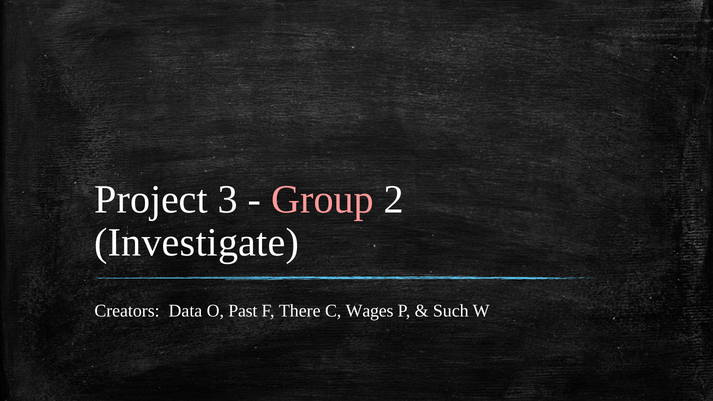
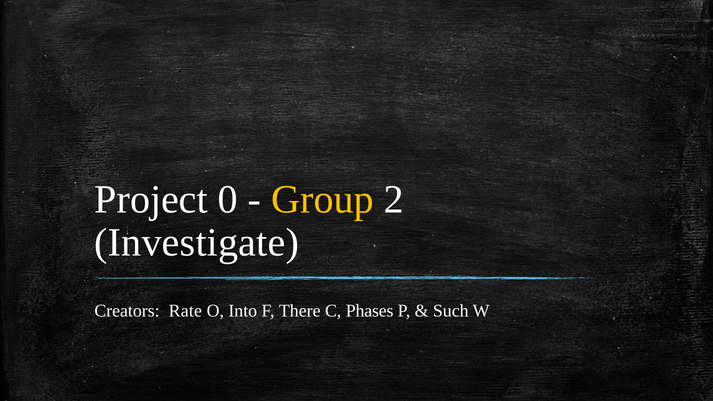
3: 3 -> 0 (228, 200)
Group colour: pink -> yellow (323, 200)
Data: Data -> Rate (185, 311)
Past: Past -> Into (243, 311)
Wages: Wages -> Phases (370, 311)
